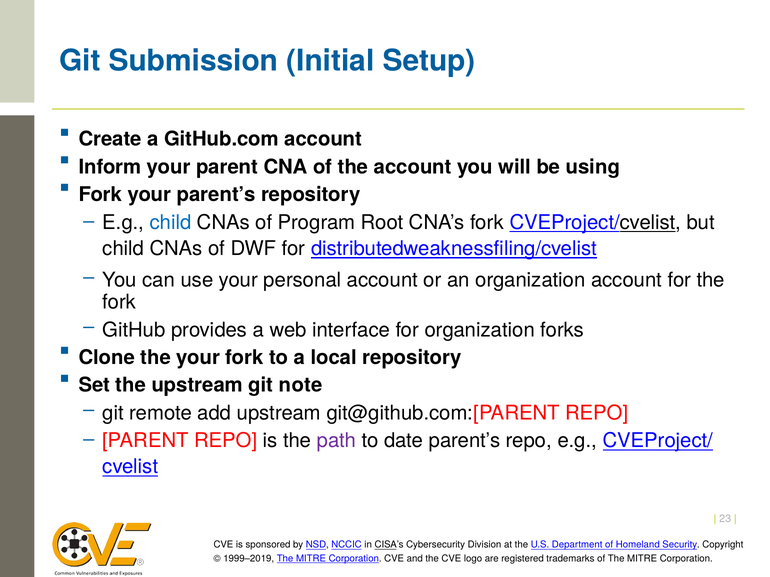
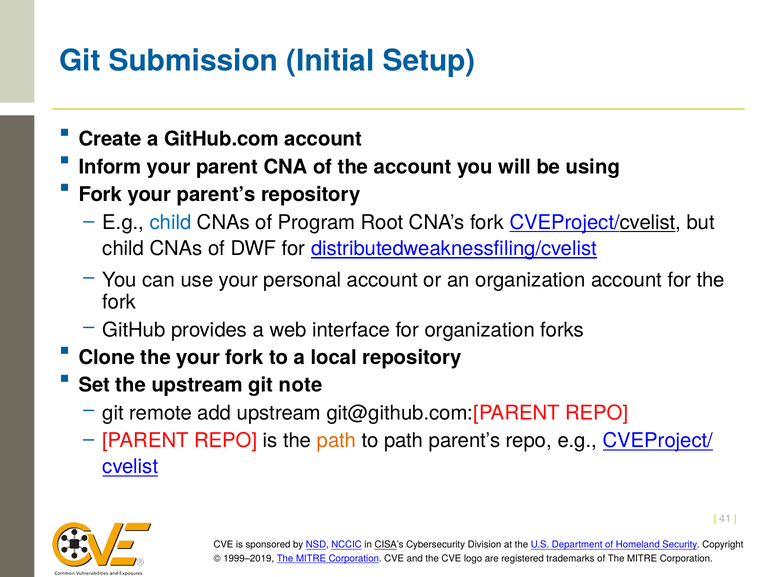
path colour: purple -> orange (337, 441)
to date: date -> path (404, 441)
23: 23 -> 41 (725, 519)
